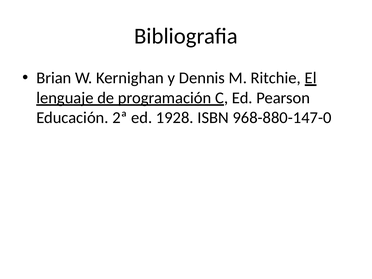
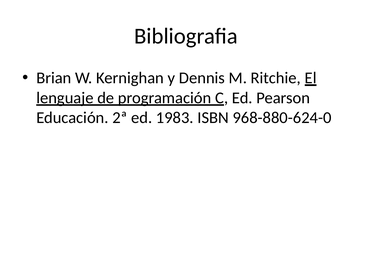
1928: 1928 -> 1983 (175, 118)
968-880-147-0: 968-880-147-0 -> 968-880-624-0 (282, 118)
